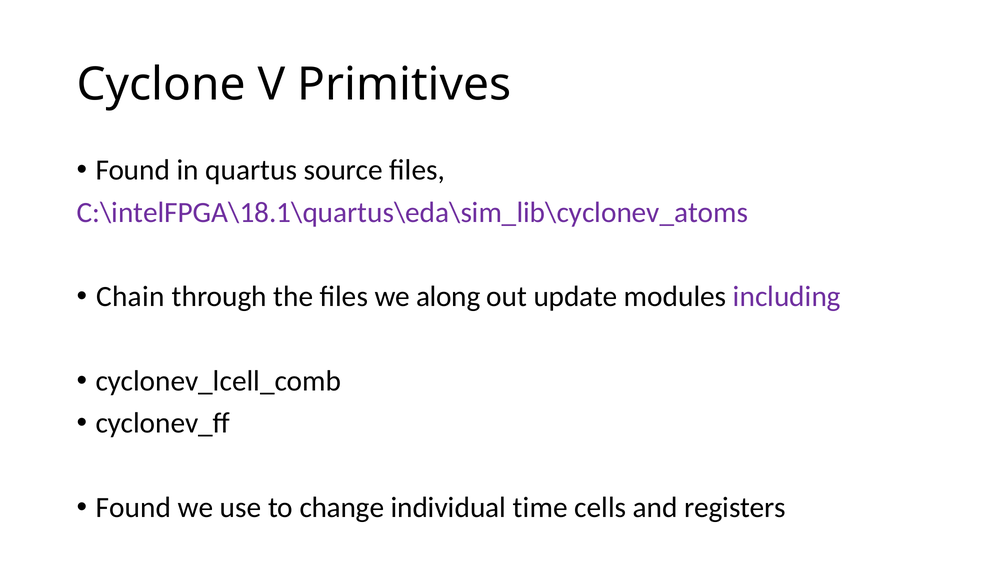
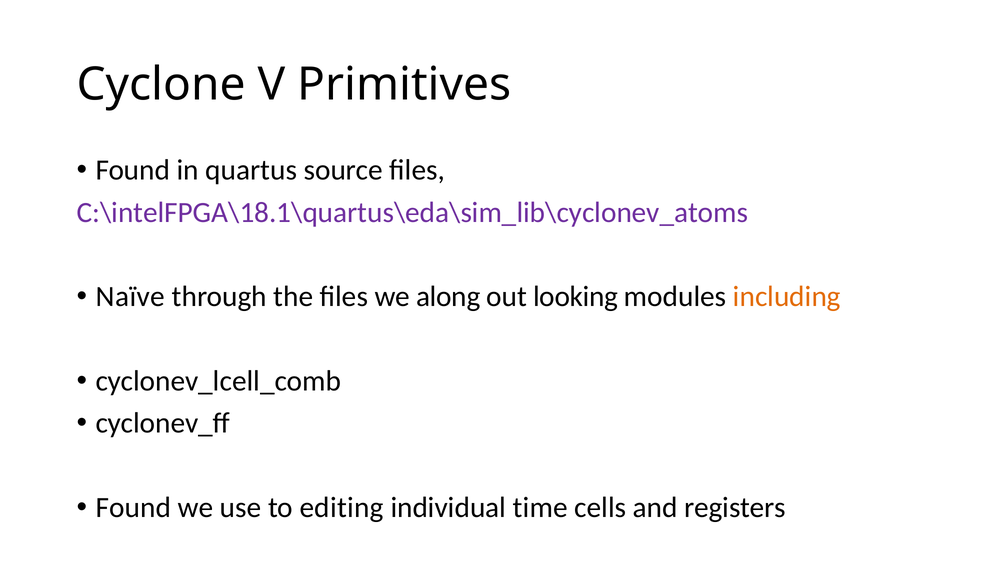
Chain: Chain -> Naïve (130, 297)
update: update -> looking (576, 297)
including colour: purple -> orange (787, 297)
change: change -> editing (342, 508)
